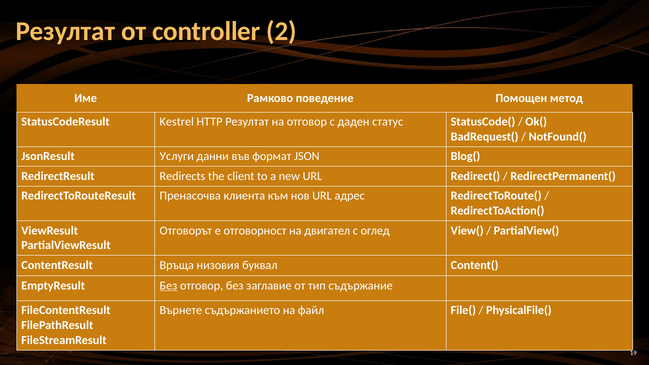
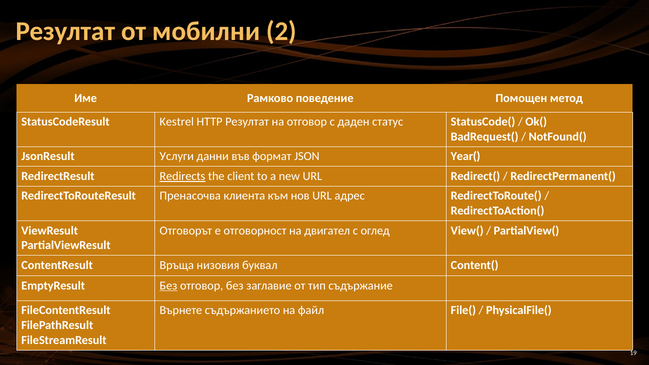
controller: controller -> мобилни (206, 32)
Blog(: Blog( -> Year( (466, 156)
Redirects underline: none -> present (182, 176)
